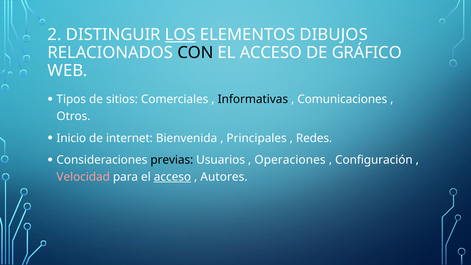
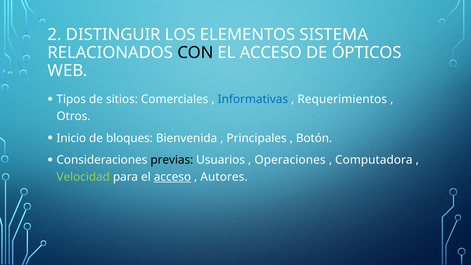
LOS underline: present -> none (180, 35)
DIBUJOS: DIBUJOS -> SISTEMA (334, 35)
GRÁFICO: GRÁFICO -> ÓPTICOS (367, 53)
Informativas colour: black -> blue (253, 99)
Comunicaciones: Comunicaciones -> Requerimientos (342, 99)
internet: internet -> bloques (129, 138)
Redes: Redes -> Botón (314, 138)
Configuración: Configuración -> Computadora (374, 160)
Velocidad colour: pink -> light green (83, 177)
